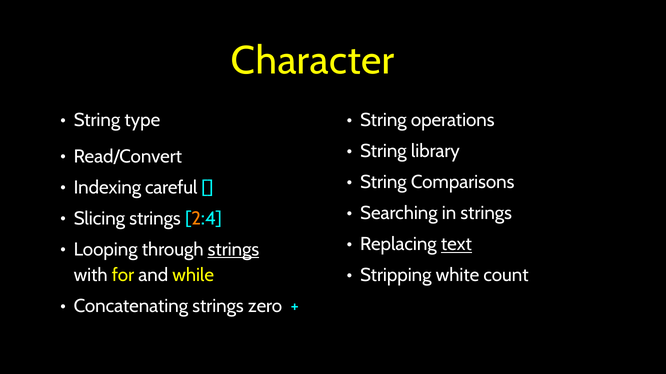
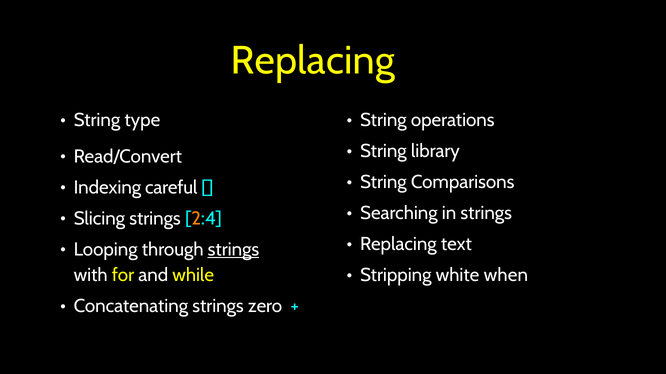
Character: Character -> Replacing (313, 61)
text underline: present -> none (456, 245)
count: count -> when (506, 276)
